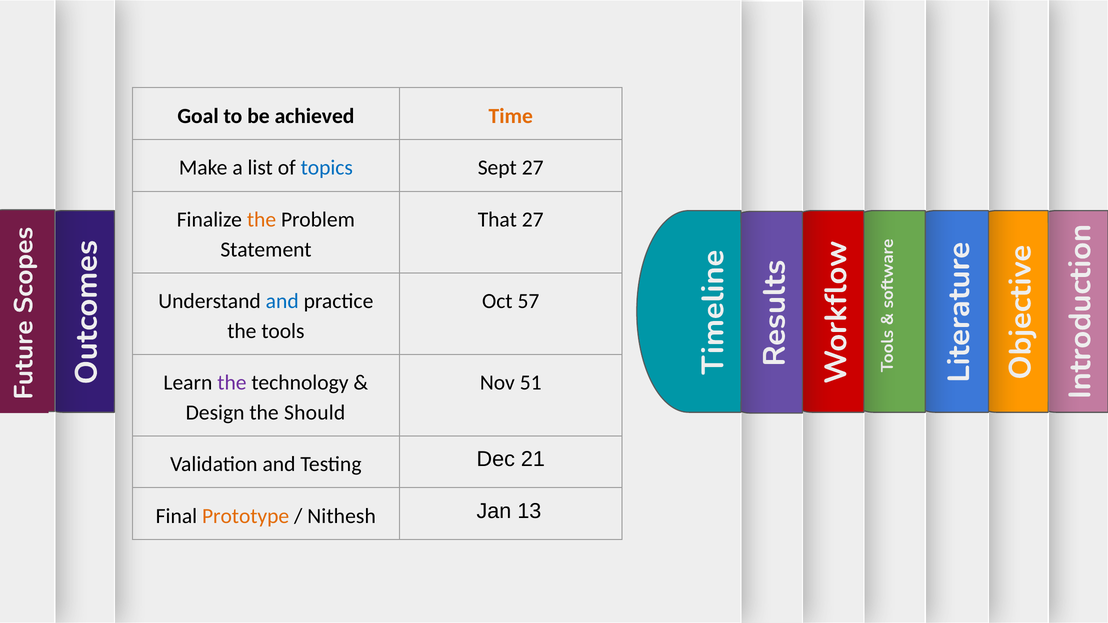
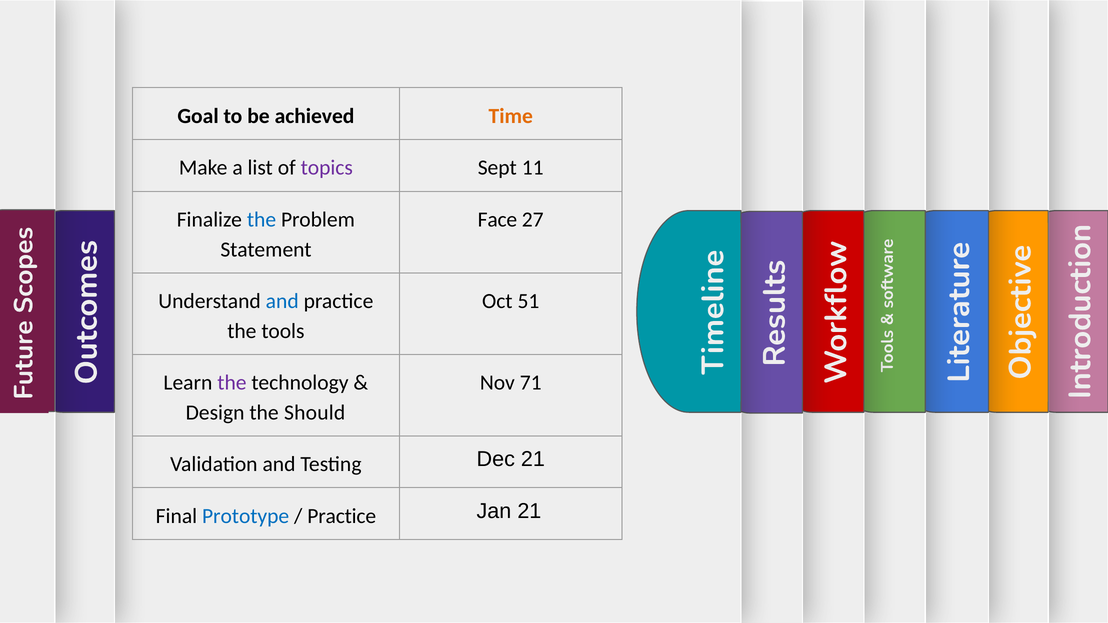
topics colour: blue -> purple (327, 168)
Sept 27: 27 -> 11 (533, 168)
the colour: orange -> blue (262, 220)
That: That -> Face (497, 220)
57: 57 -> 51 (528, 301)
51: 51 -> 71 (531, 383)
Prototype colour: orange -> blue (246, 516)
Nithesh: Nithesh -> Practice (342, 516)
Jan 13: 13 -> 21 (529, 511)
